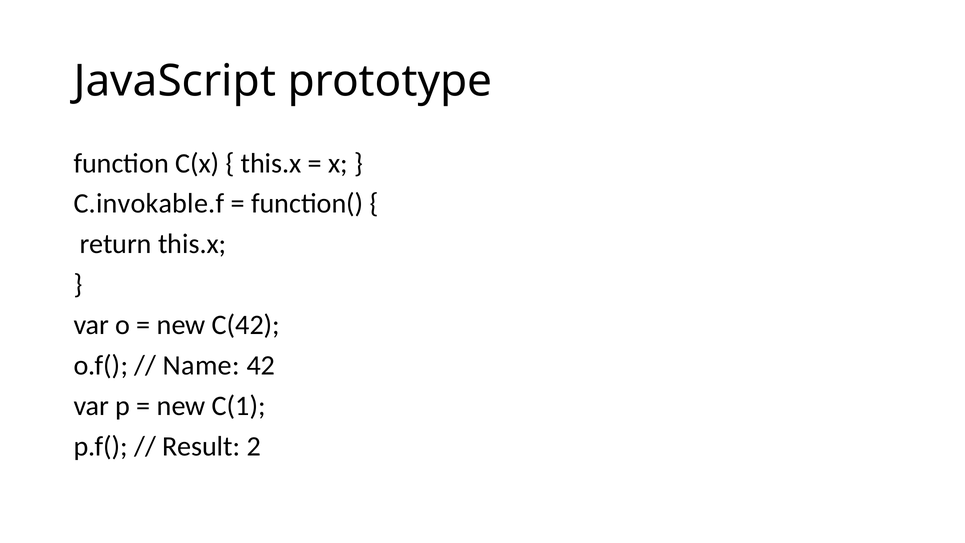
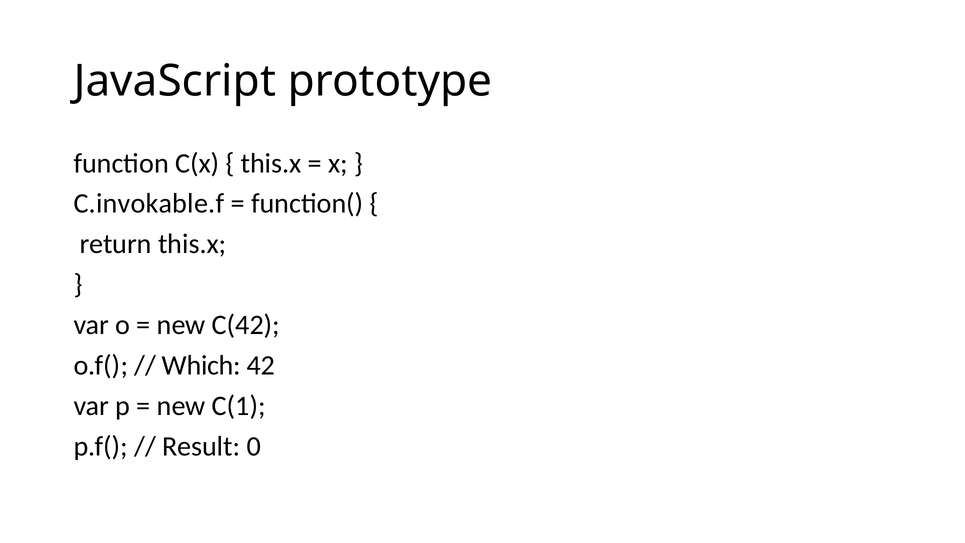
Name: Name -> Which (201, 365)
2: 2 -> 0 (254, 446)
